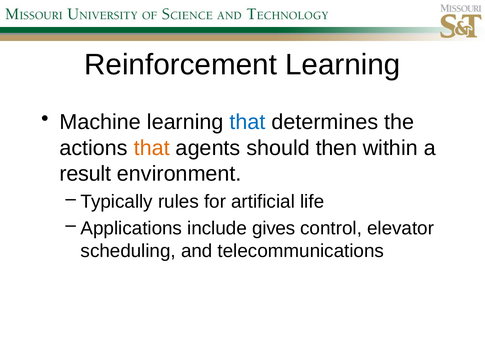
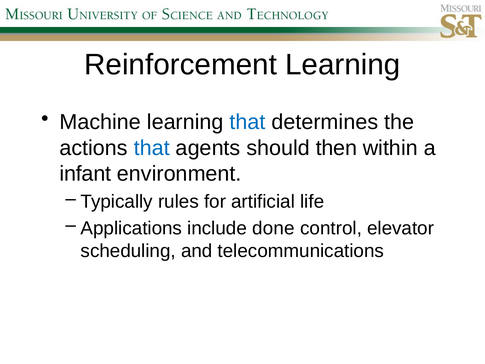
that colour: orange -> blue (152, 148)
result: result -> infant (85, 174)
gives: gives -> done (273, 228)
